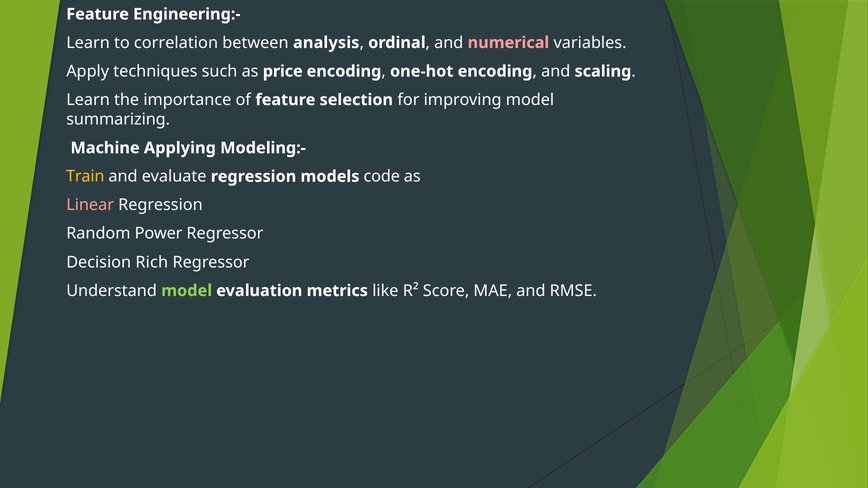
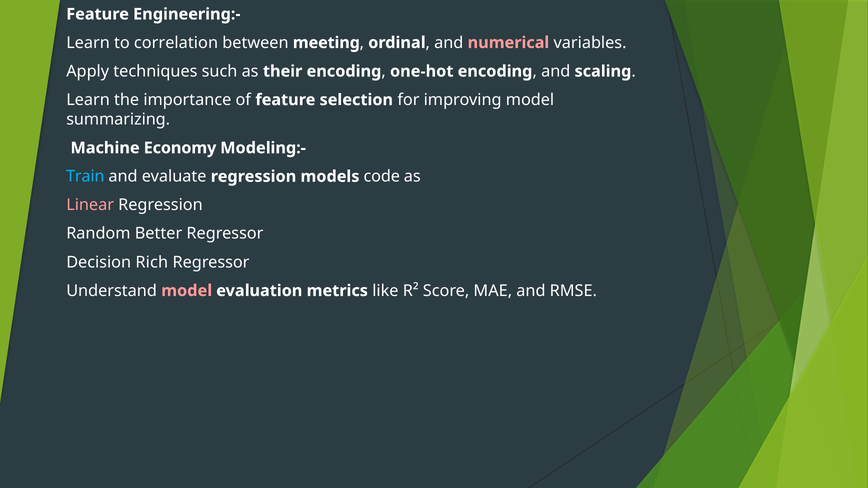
analysis: analysis -> meeting (326, 43)
price: price -> their (283, 71)
Applying: Applying -> Economy (180, 148)
Train colour: yellow -> light blue (85, 177)
Power: Power -> Better (159, 234)
model colour: light green -> pink (187, 291)
